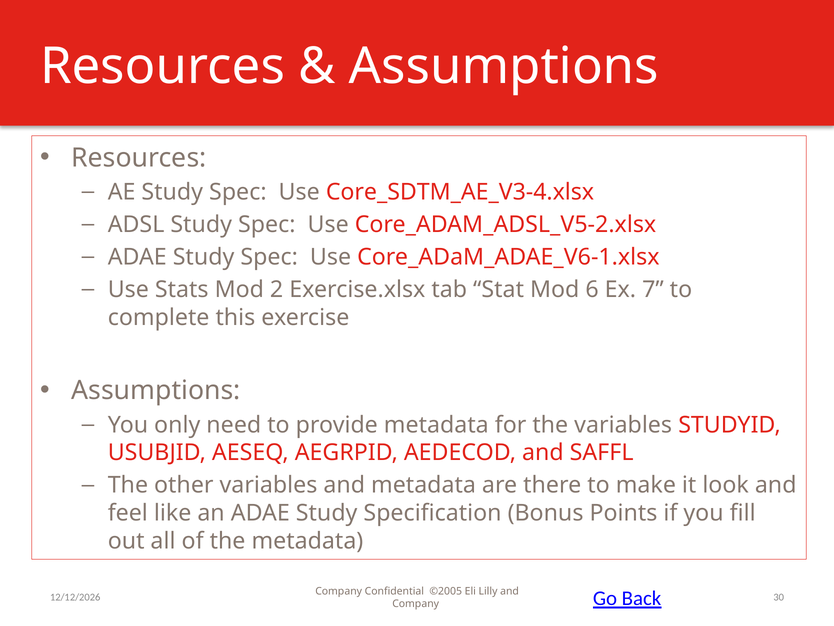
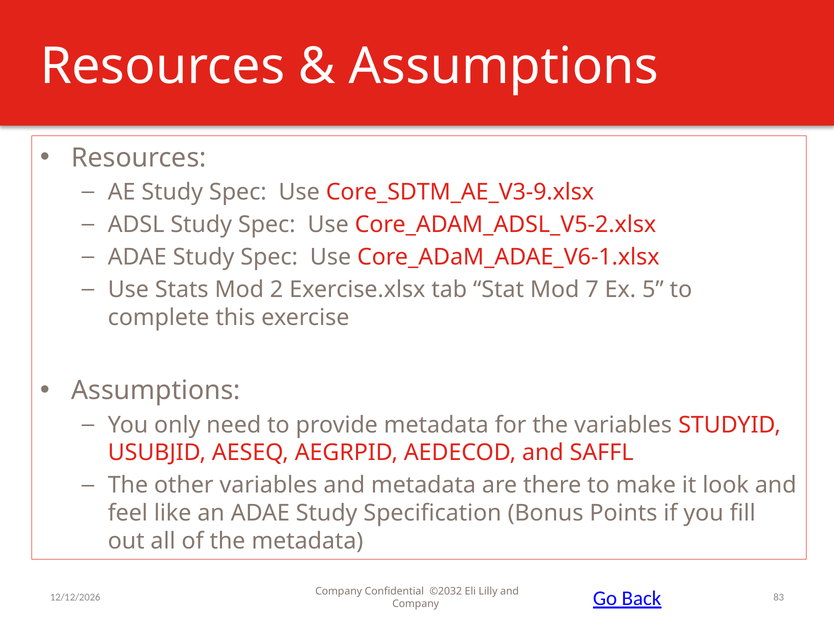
Core_SDTM_AE_V3-4.xlsx: Core_SDTM_AE_V3-4.xlsx -> Core_SDTM_AE_V3-9.xlsx (460, 192)
6: 6 -> 7 (592, 289)
7: 7 -> 5 (653, 289)
©2005: ©2005 -> ©2032 (446, 591)
30: 30 -> 83 (779, 597)
